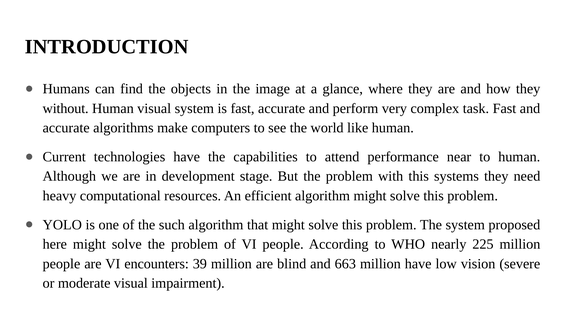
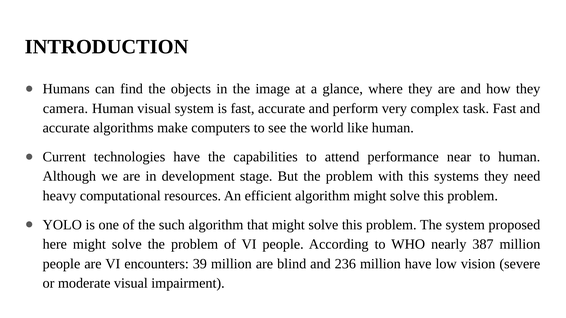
without: without -> camera (65, 109)
225: 225 -> 387 (483, 245)
663: 663 -> 236 (345, 264)
